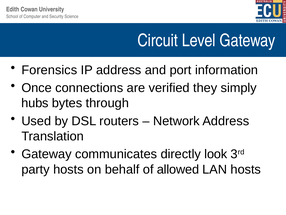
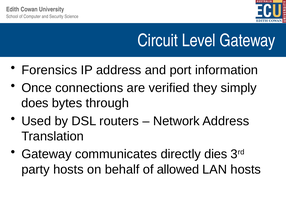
hubs: hubs -> does (35, 103)
look: look -> dies (216, 154)
